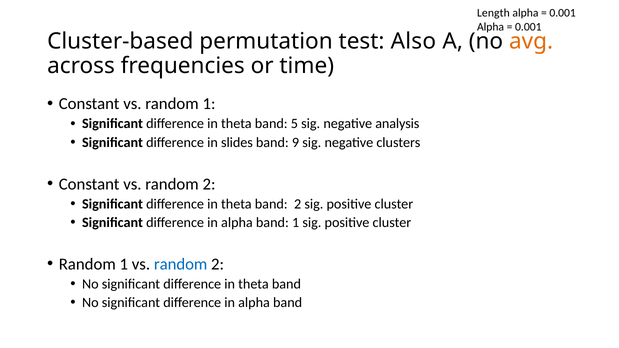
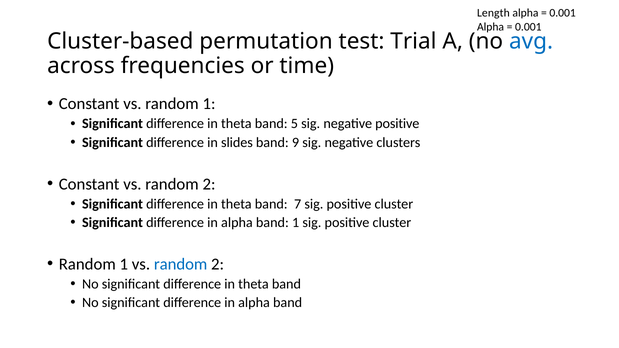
Also: Also -> Trial (413, 42)
avg colour: orange -> blue (531, 42)
negative analysis: analysis -> positive (397, 124)
band 2: 2 -> 7 (298, 204)
